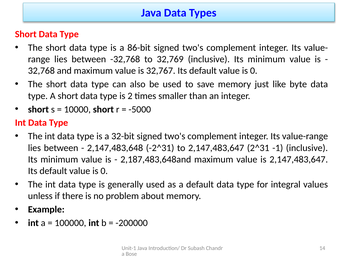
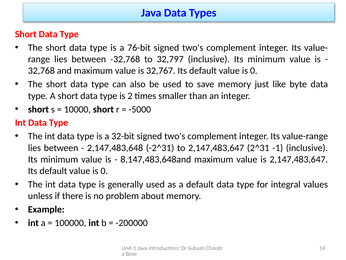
86-bit: 86-bit -> 76-bit (139, 48)
32,769: 32,769 -> 32,797 (170, 59)
2,187,483,648and: 2,187,483,648and -> 8,147,483,648and (156, 159)
